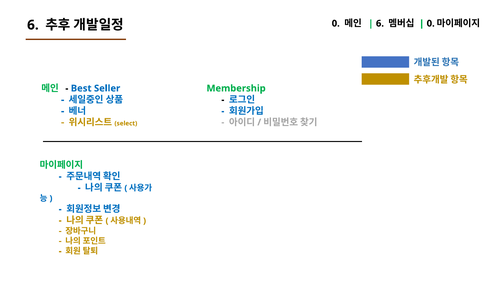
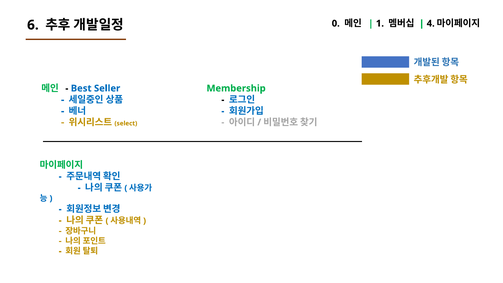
6: 6 -> 1 (380, 23)
0: 0 -> 4 (431, 23)
